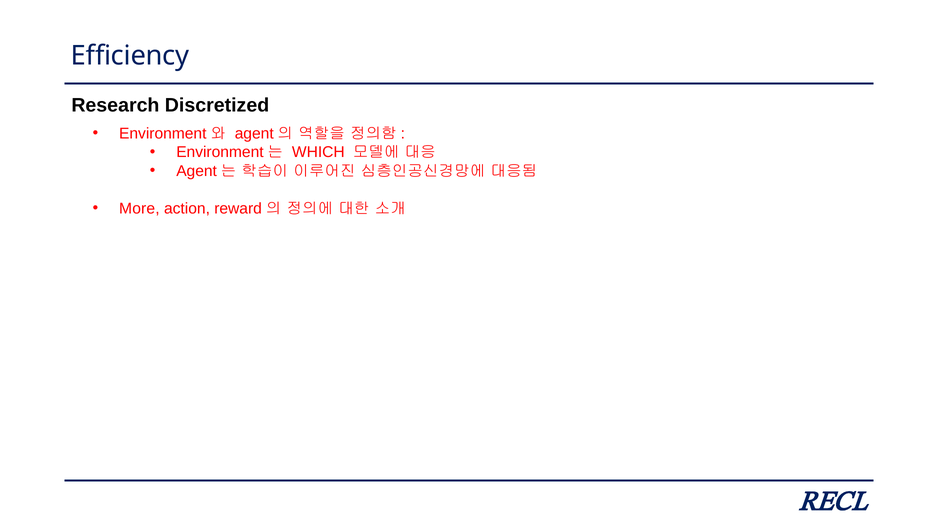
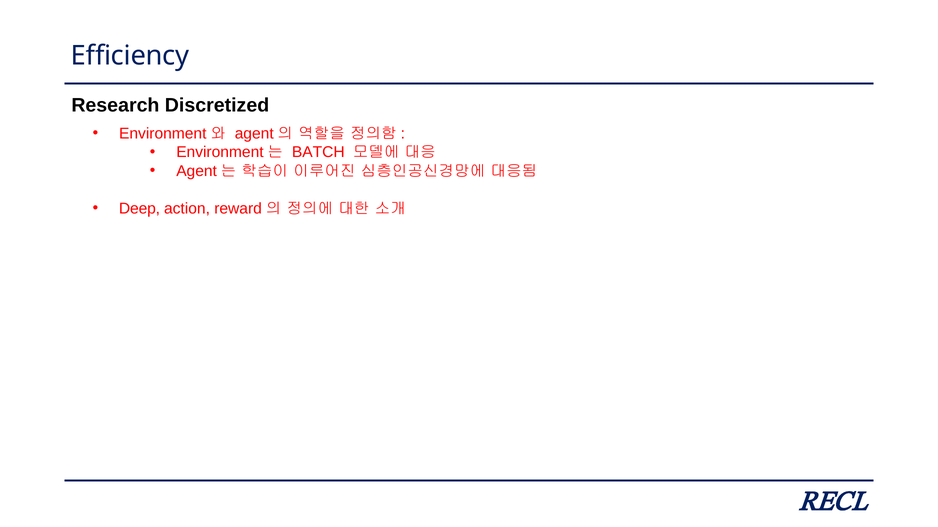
WHICH: WHICH -> BATCH (318, 152)
More: More -> Deep (140, 209)
